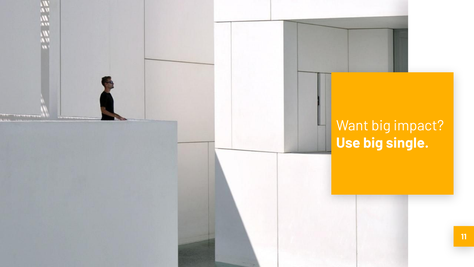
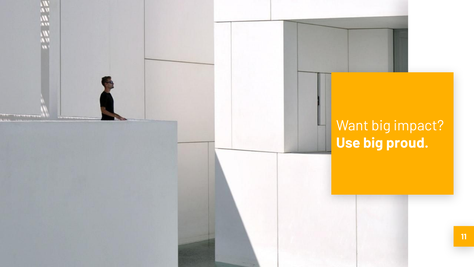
single: single -> proud (407, 143)
